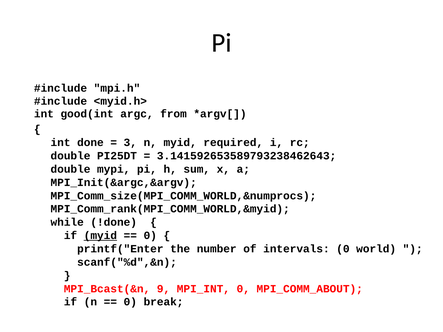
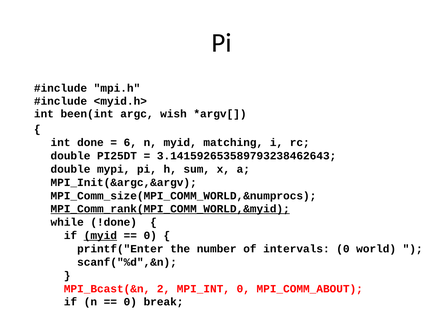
good(int: good(int -> been(int (87, 114)
from: from -> wish (173, 114)
3: 3 -> 6 (130, 143)
required: required -> matching (233, 143)
MPI_Comm_rank(MPI_COMM_WORLD,&myid underline: none -> present (170, 209)
9: 9 -> 2 (164, 289)
